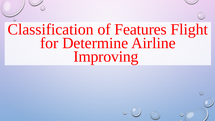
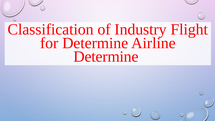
Features: Features -> Industry (141, 29)
Improving: Improving -> Determine (106, 57)
